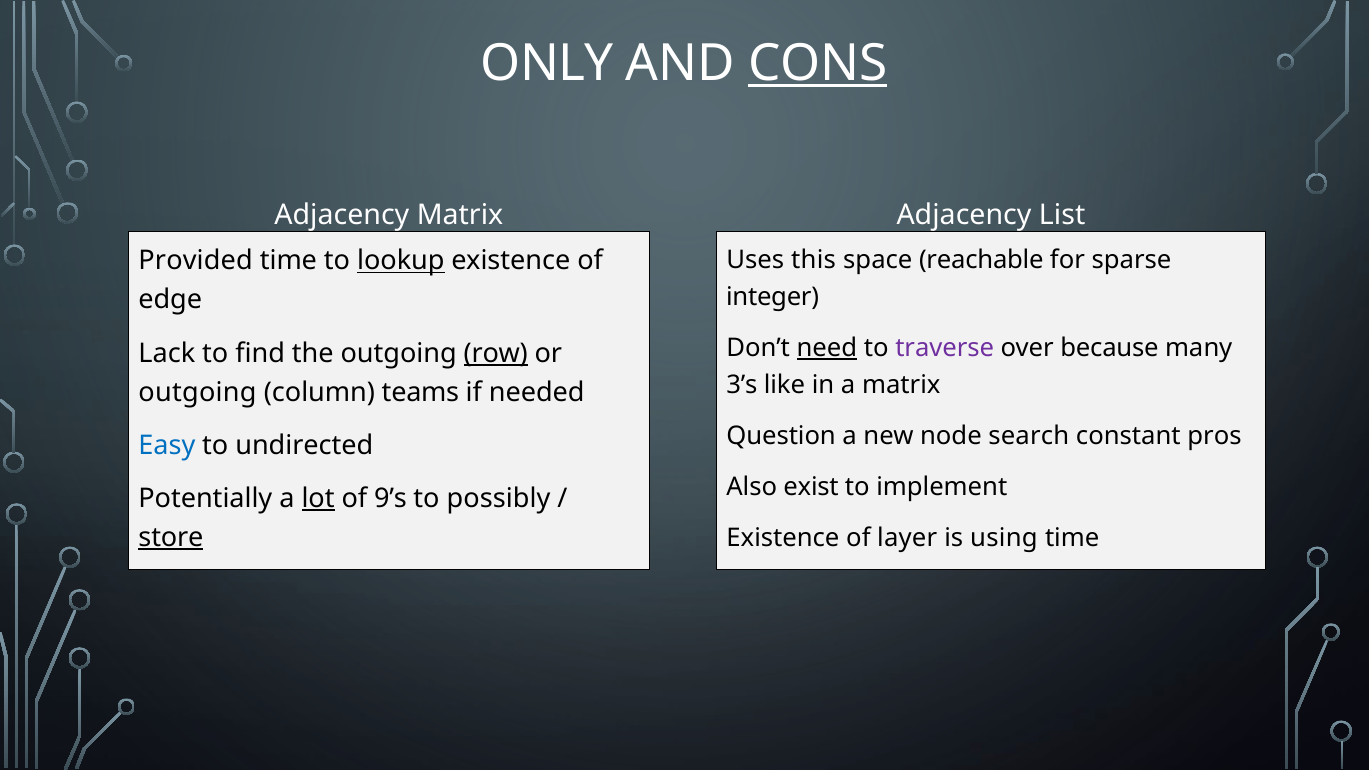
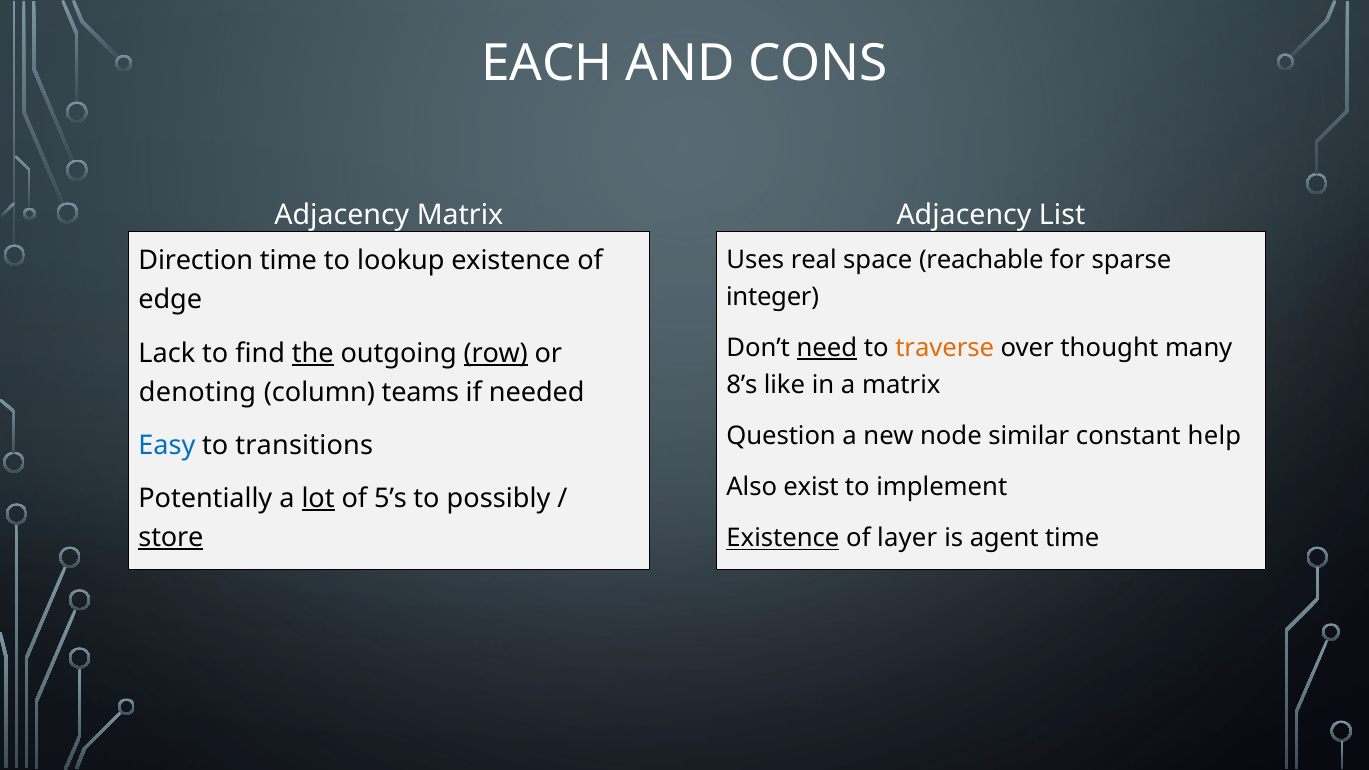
ONLY: ONLY -> EACH (547, 64)
CONS underline: present -> none (818, 64)
this: this -> real (814, 260)
Provided: Provided -> Direction (196, 261)
lookup underline: present -> none (401, 261)
traverse colour: purple -> orange (945, 348)
because: because -> thought (1109, 348)
the underline: none -> present (313, 353)
3’s: 3’s -> 8’s (742, 385)
outgoing: outgoing -> denoting (198, 392)
search: search -> similar (1029, 436)
pros: pros -> help (1214, 436)
undirected: undirected -> transitions (304, 445)
9’s: 9’s -> 5’s (391, 499)
Existence underline: none -> present (783, 539)
using: using -> agent (1004, 539)
